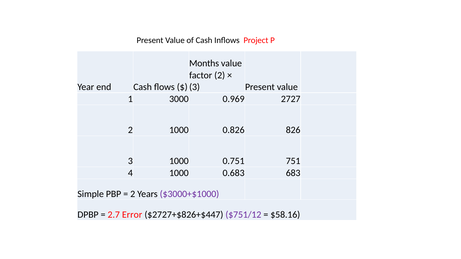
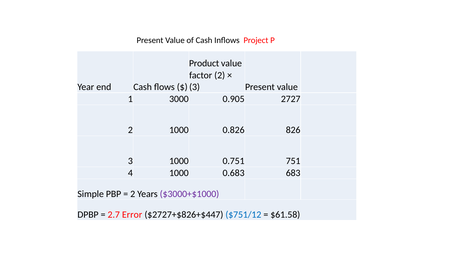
Months: Months -> Product (204, 64)
0.969: 0.969 -> 0.905 (234, 99)
$751/12 colour: purple -> blue (243, 215)
$58.16: $58.16 -> $61.58 (285, 215)
